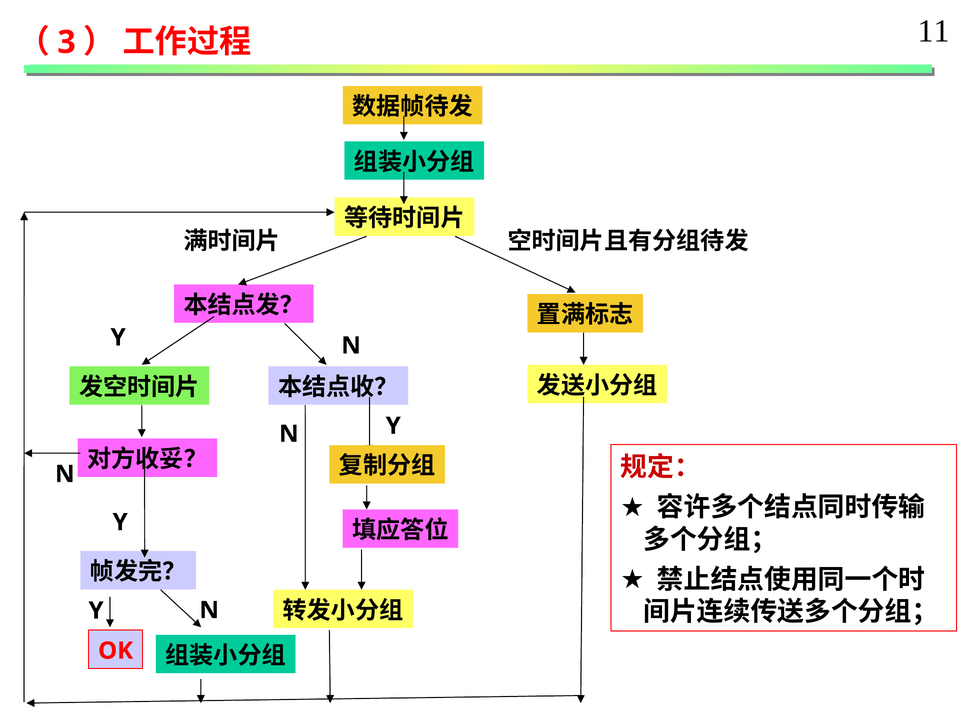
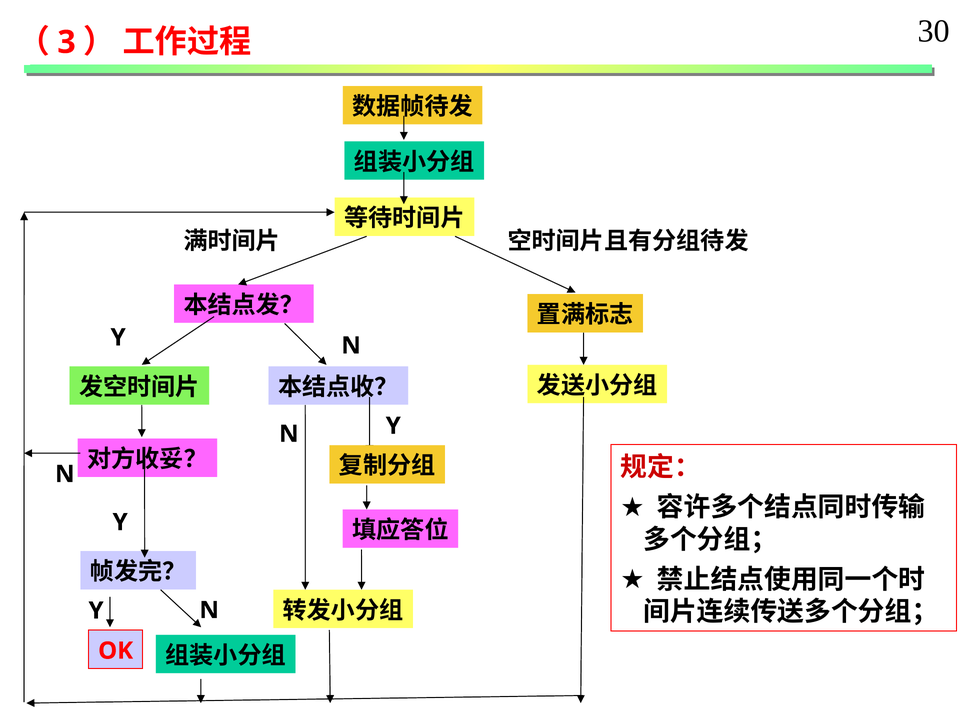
11: 11 -> 30 (934, 31)
